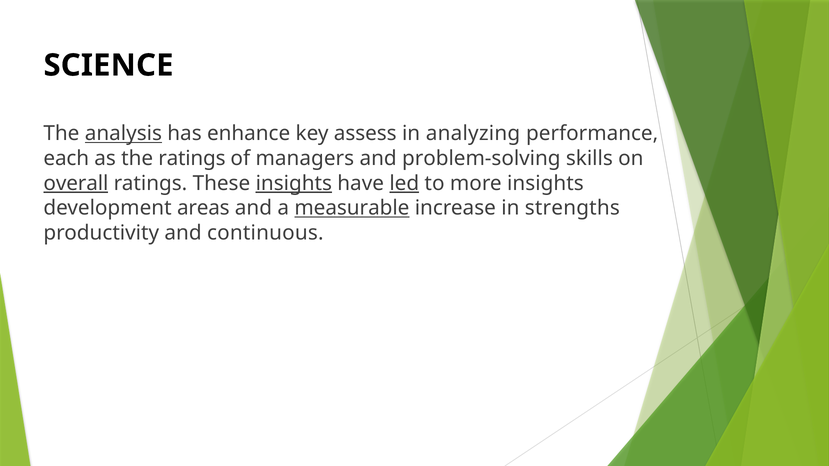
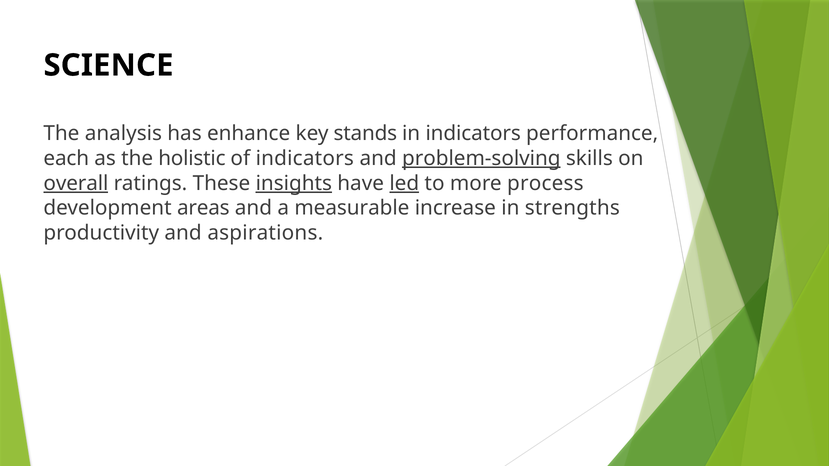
analysis underline: present -> none (123, 134)
assess: assess -> stands (365, 134)
in analyzing: analyzing -> indicators (473, 134)
the ratings: ratings -> holistic (192, 158)
of managers: managers -> indicators (305, 158)
problem-solving underline: none -> present (481, 158)
more insights: insights -> process (545, 183)
measurable underline: present -> none (352, 208)
continuous: continuous -> aspirations (265, 233)
